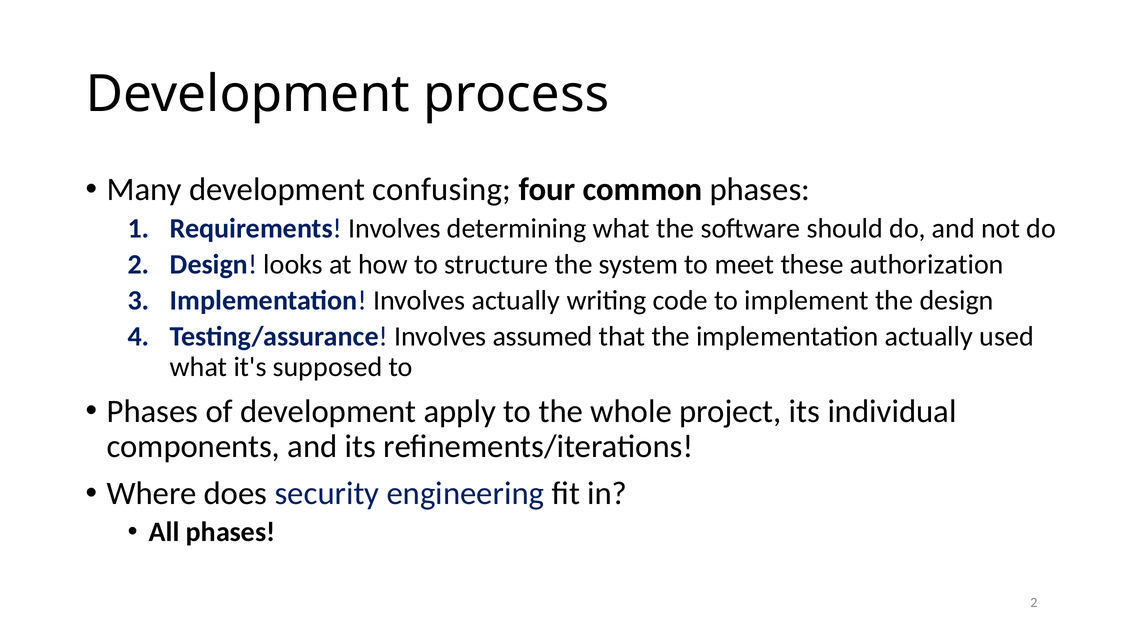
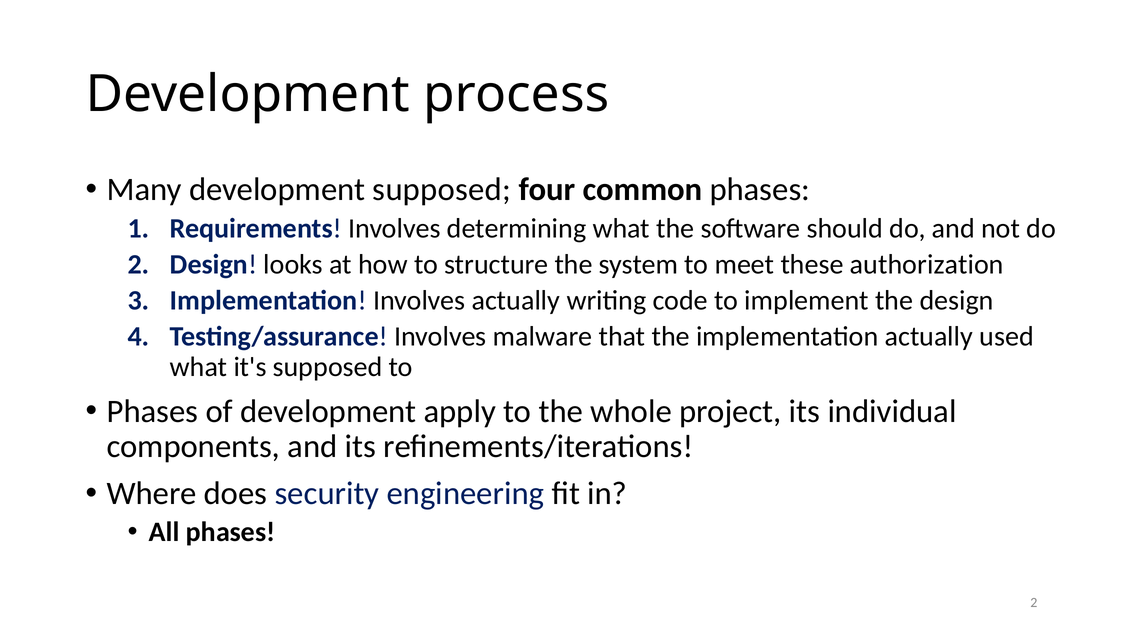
development confusing: confusing -> supposed (442, 190)
assumed: assumed -> malware (543, 337)
